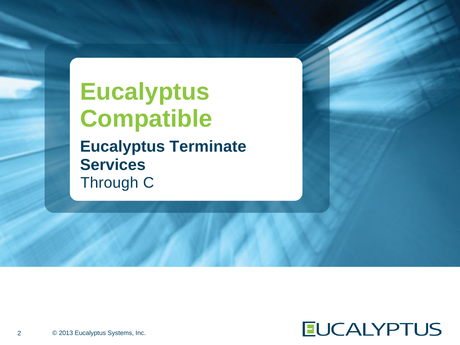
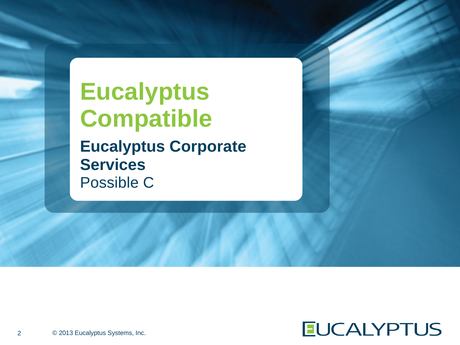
Terminate: Terminate -> Corporate (208, 147)
Through: Through -> Possible (109, 183)
